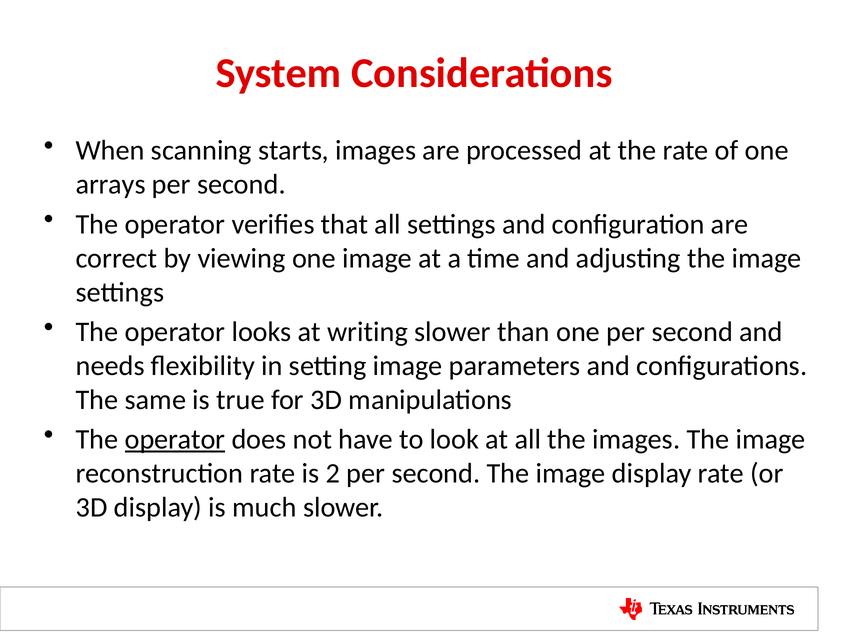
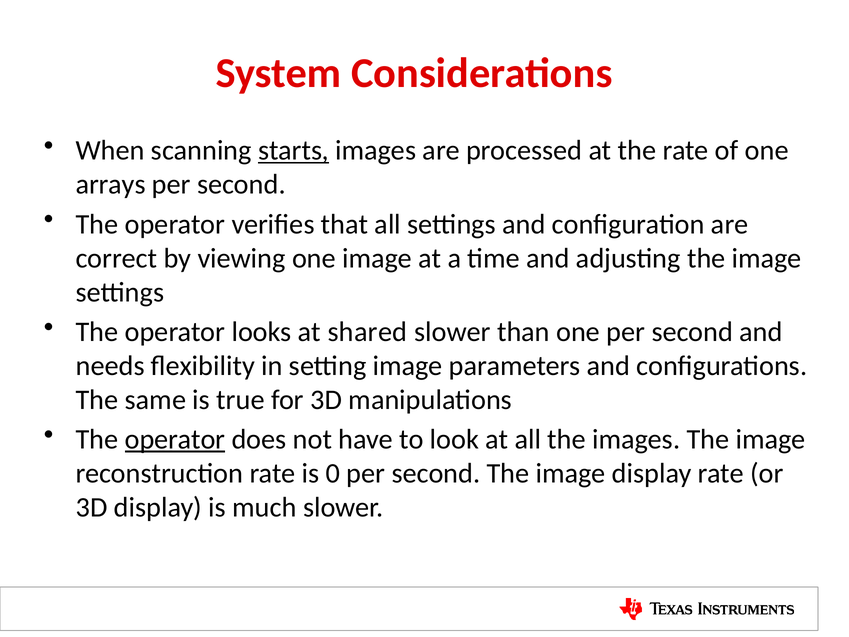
starts underline: none -> present (294, 151)
writing: writing -> shared (367, 332)
2: 2 -> 0 (333, 473)
